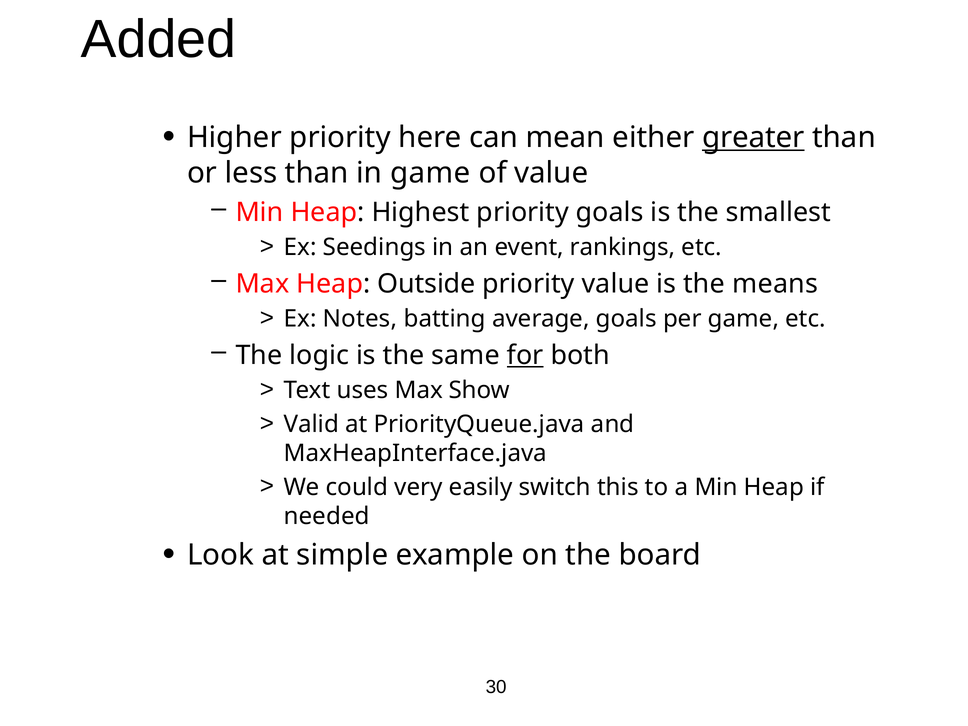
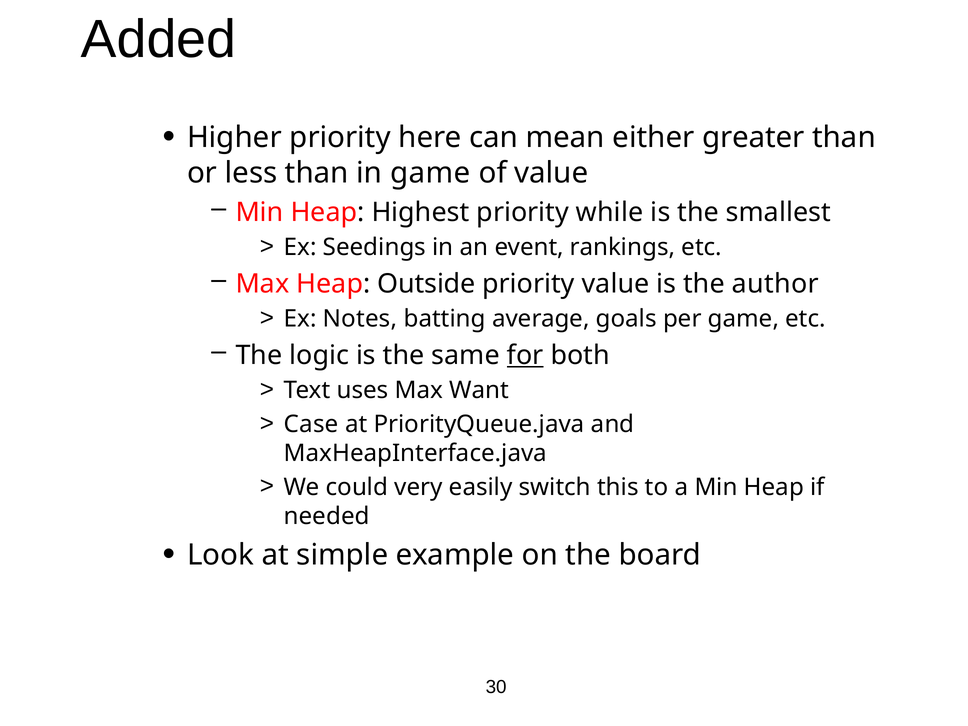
greater underline: present -> none (753, 138)
priority goals: goals -> while (610, 212)
means: means -> author (775, 284)
Show: Show -> Want (479, 390)
Valid: Valid -> Case (311, 424)
